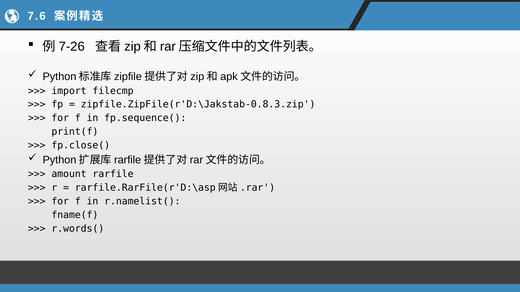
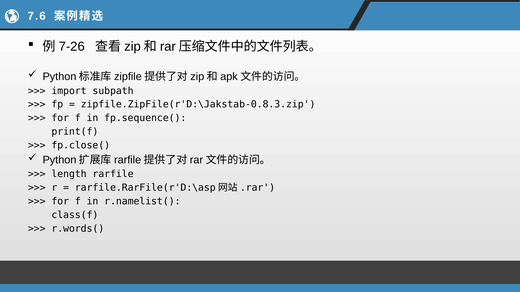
filecmp: filecmp -> subpath (113, 91)
amount: amount -> length (69, 174)
fname(f: fname(f -> class(f (75, 215)
